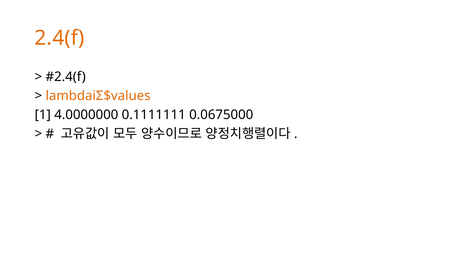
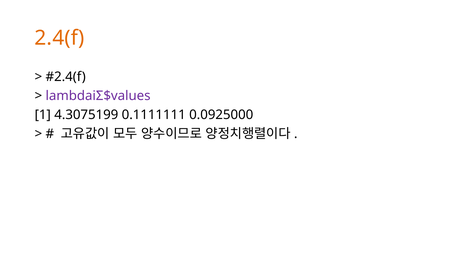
lambdaiΣ$values colour: orange -> purple (98, 96)
4.0000000: 4.0000000 -> 4.3075199 (86, 115)
0.0675000: 0.0675000 -> 0.0925000 (221, 115)
